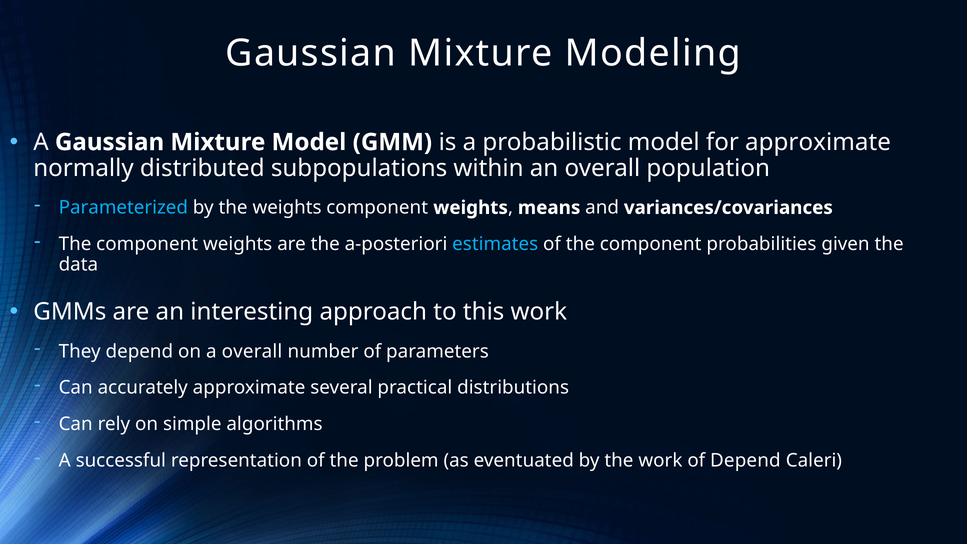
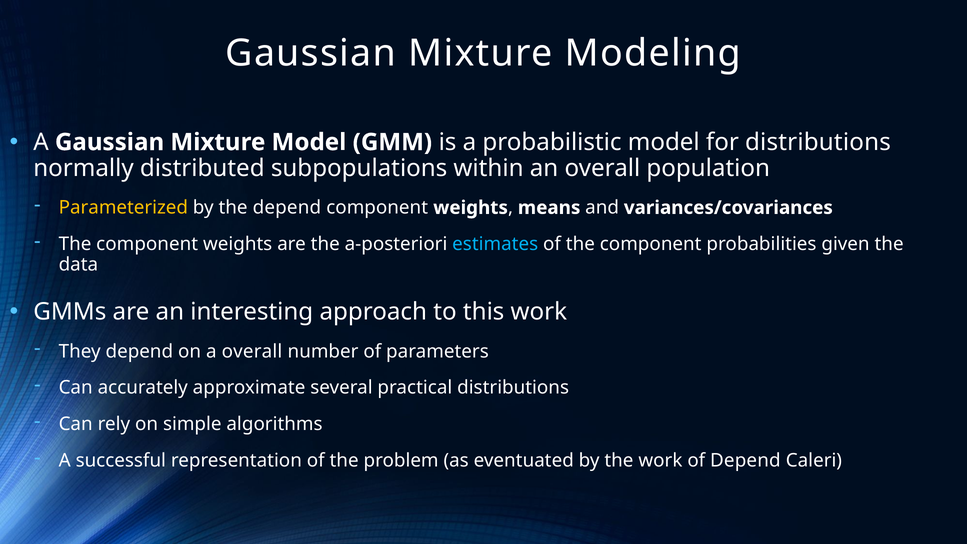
for approximate: approximate -> distributions (818, 142)
Parameterized colour: light blue -> yellow (123, 208)
the weights: weights -> depend (287, 208)
